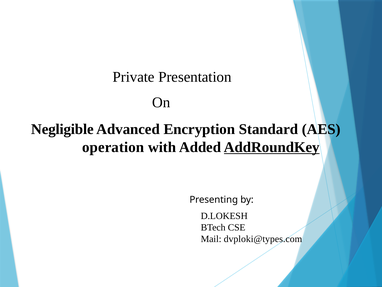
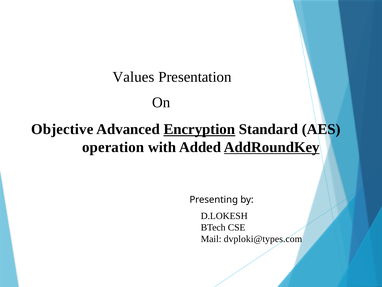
Private: Private -> Values (134, 77)
Negligible: Negligible -> Objective (62, 129)
Encryption underline: none -> present (199, 129)
